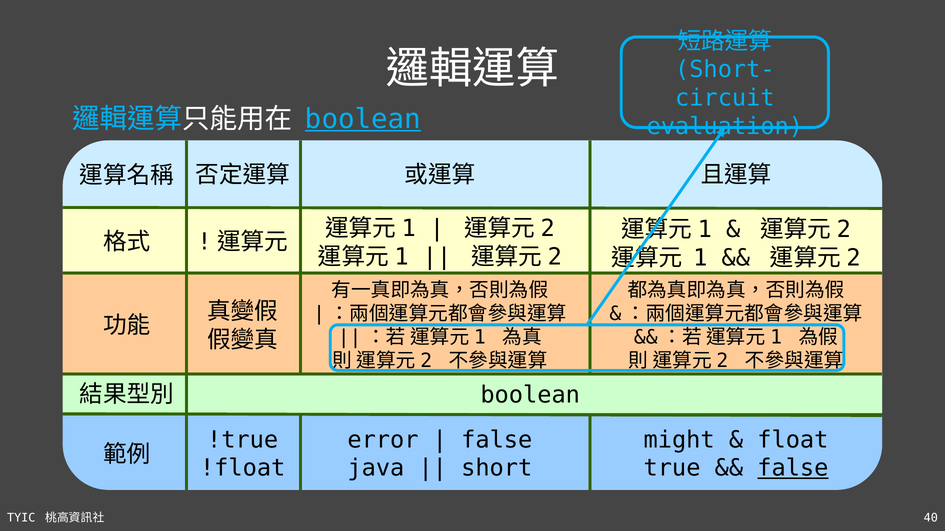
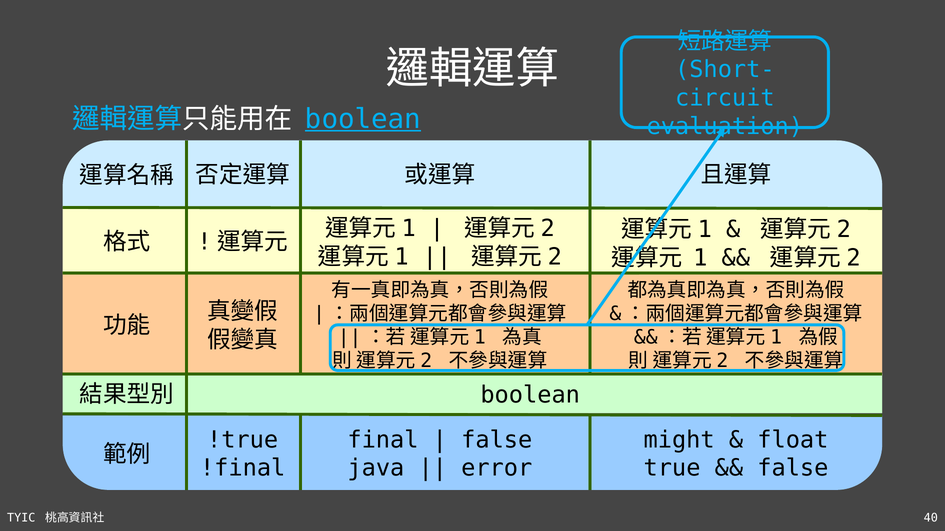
error: error -> final (383, 440)
!float: !float -> !final (243, 469)
short: short -> error (497, 469)
false underline: present -> none (793, 469)
